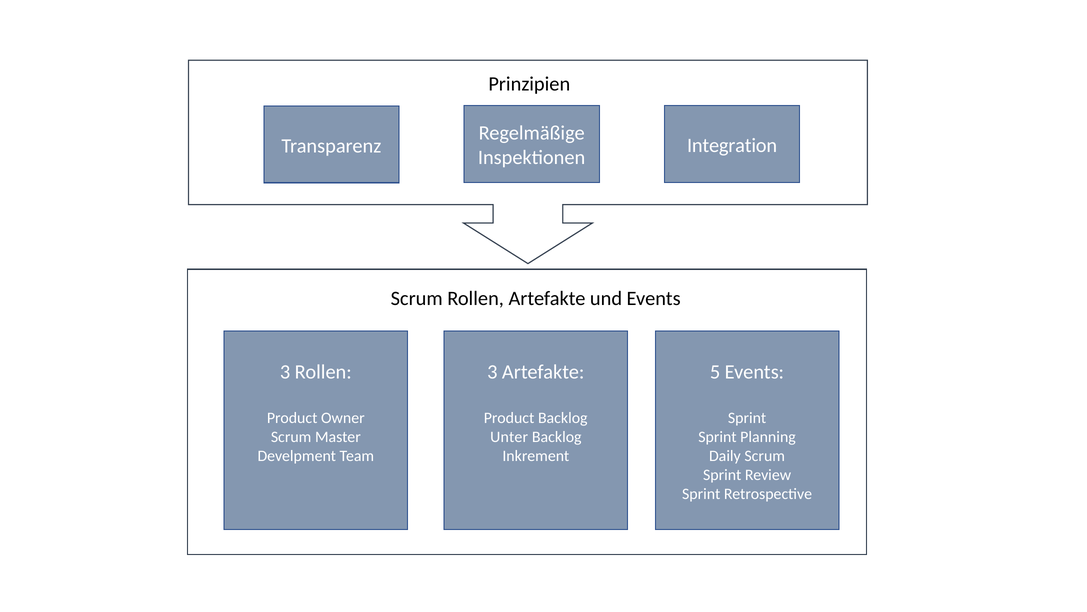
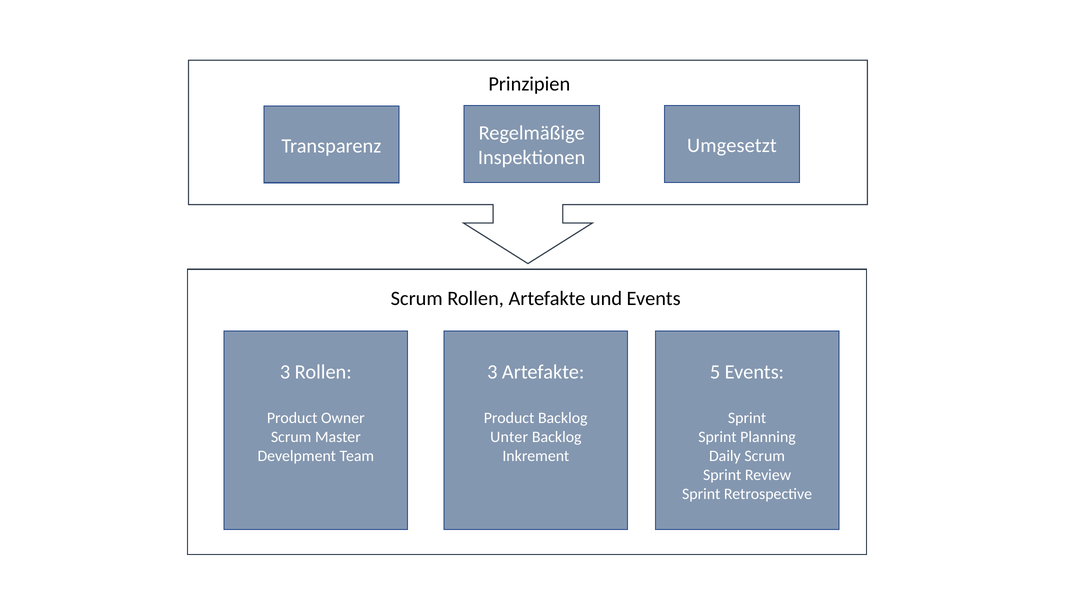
Integration: Integration -> Umgesetzt (732, 145)
